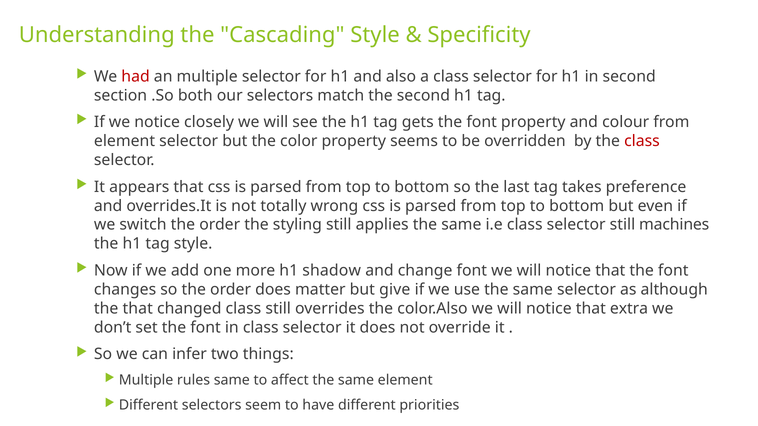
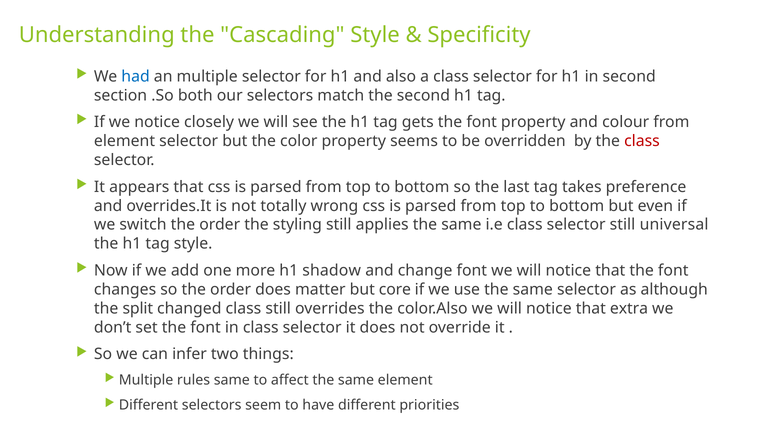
had colour: red -> blue (136, 76)
machines: machines -> universal (674, 225)
give: give -> core (395, 290)
the that: that -> split (138, 309)
